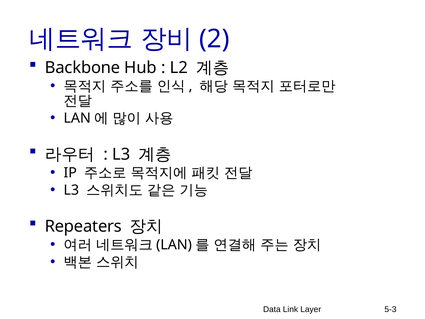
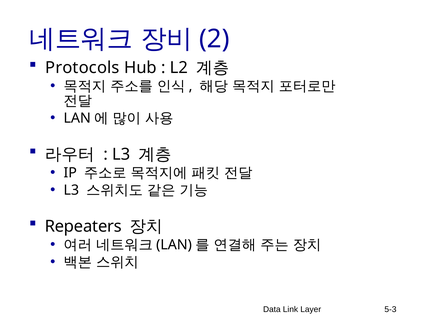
Backbone: Backbone -> Protocols (82, 68)
